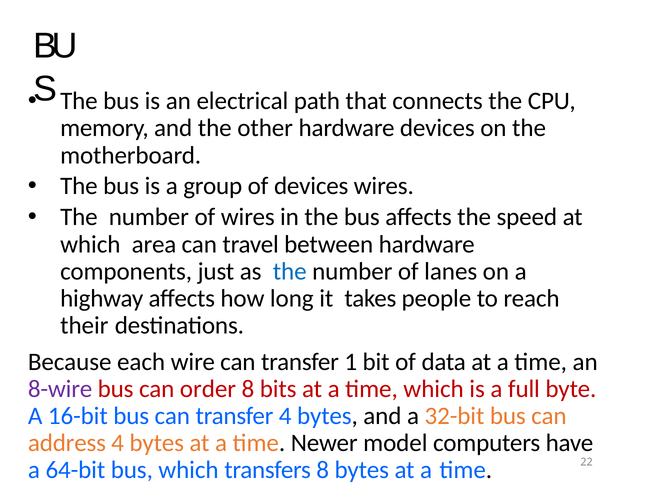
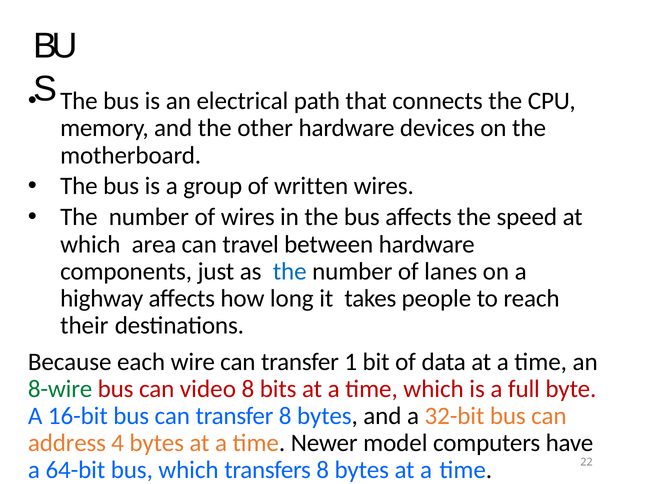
of devices: devices -> written (311, 186)
8-wire colour: purple -> green (60, 389)
order: order -> video (208, 389)
transfer 4: 4 -> 8 (285, 416)
